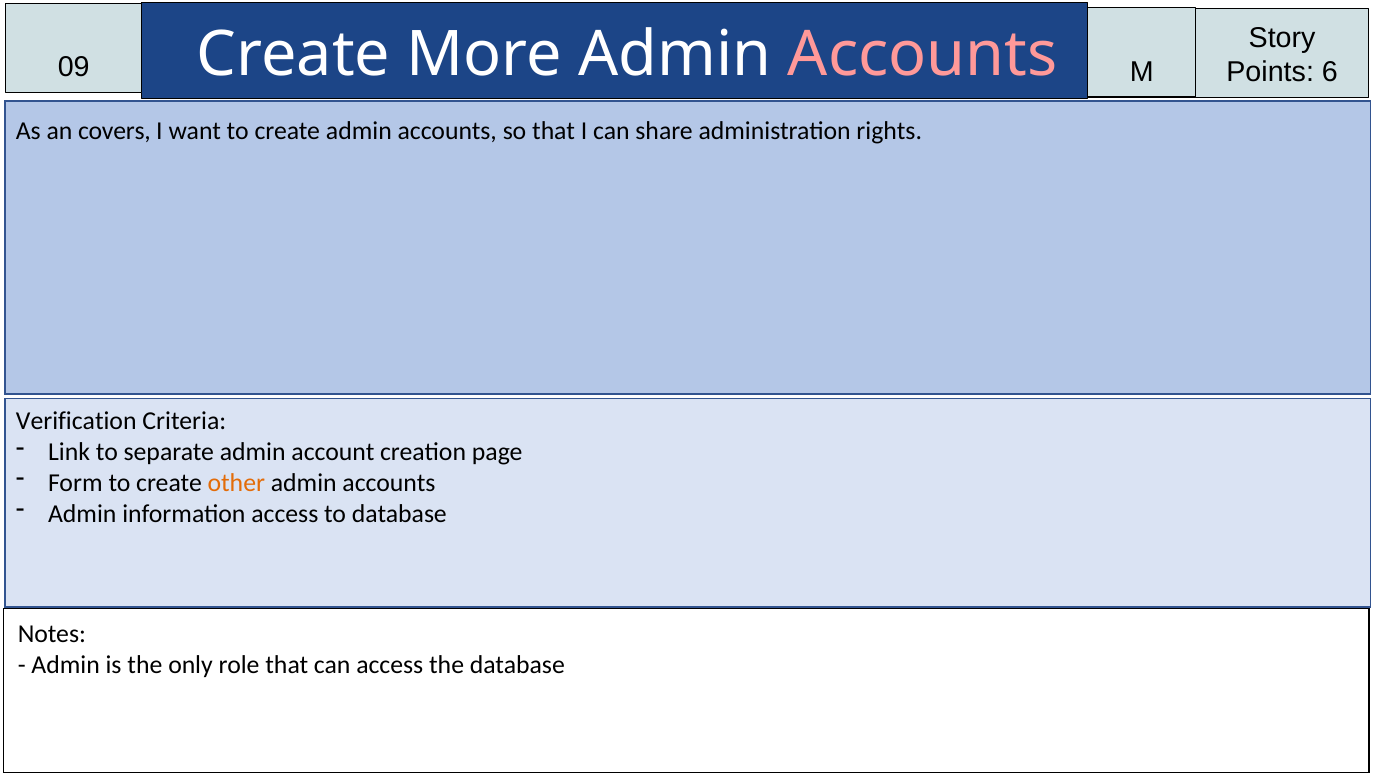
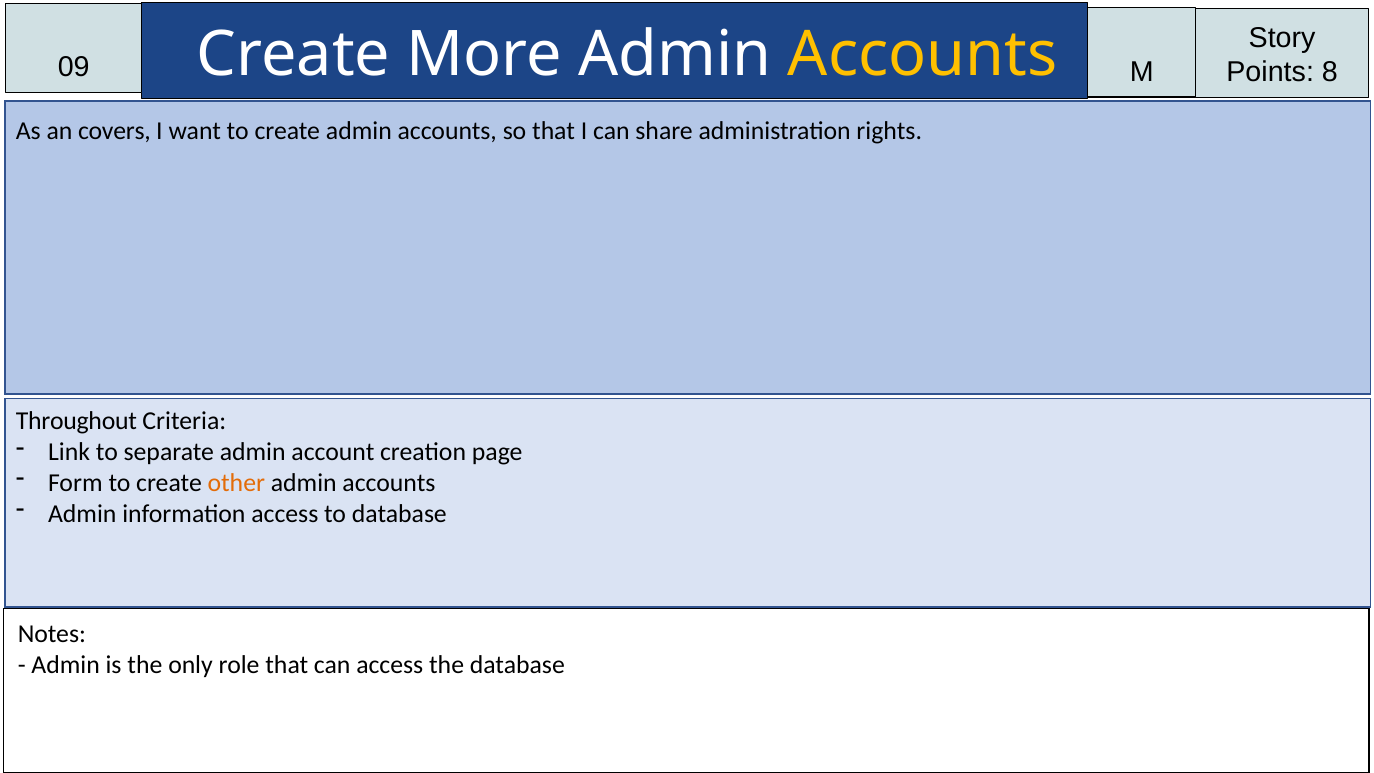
Accounts colour: pink -> yellow (923, 55)
6: 6 -> 8 (1330, 72)
Verification: Verification -> Throughout (76, 421)
